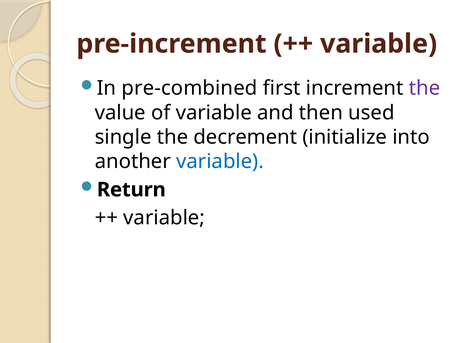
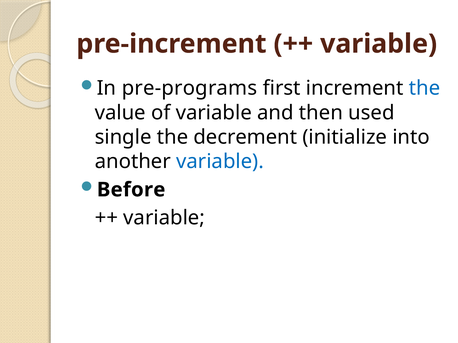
pre-combined: pre-combined -> pre-programs (189, 88)
the colour: purple -> blue (425, 88)
Return: Return -> Before (131, 190)
